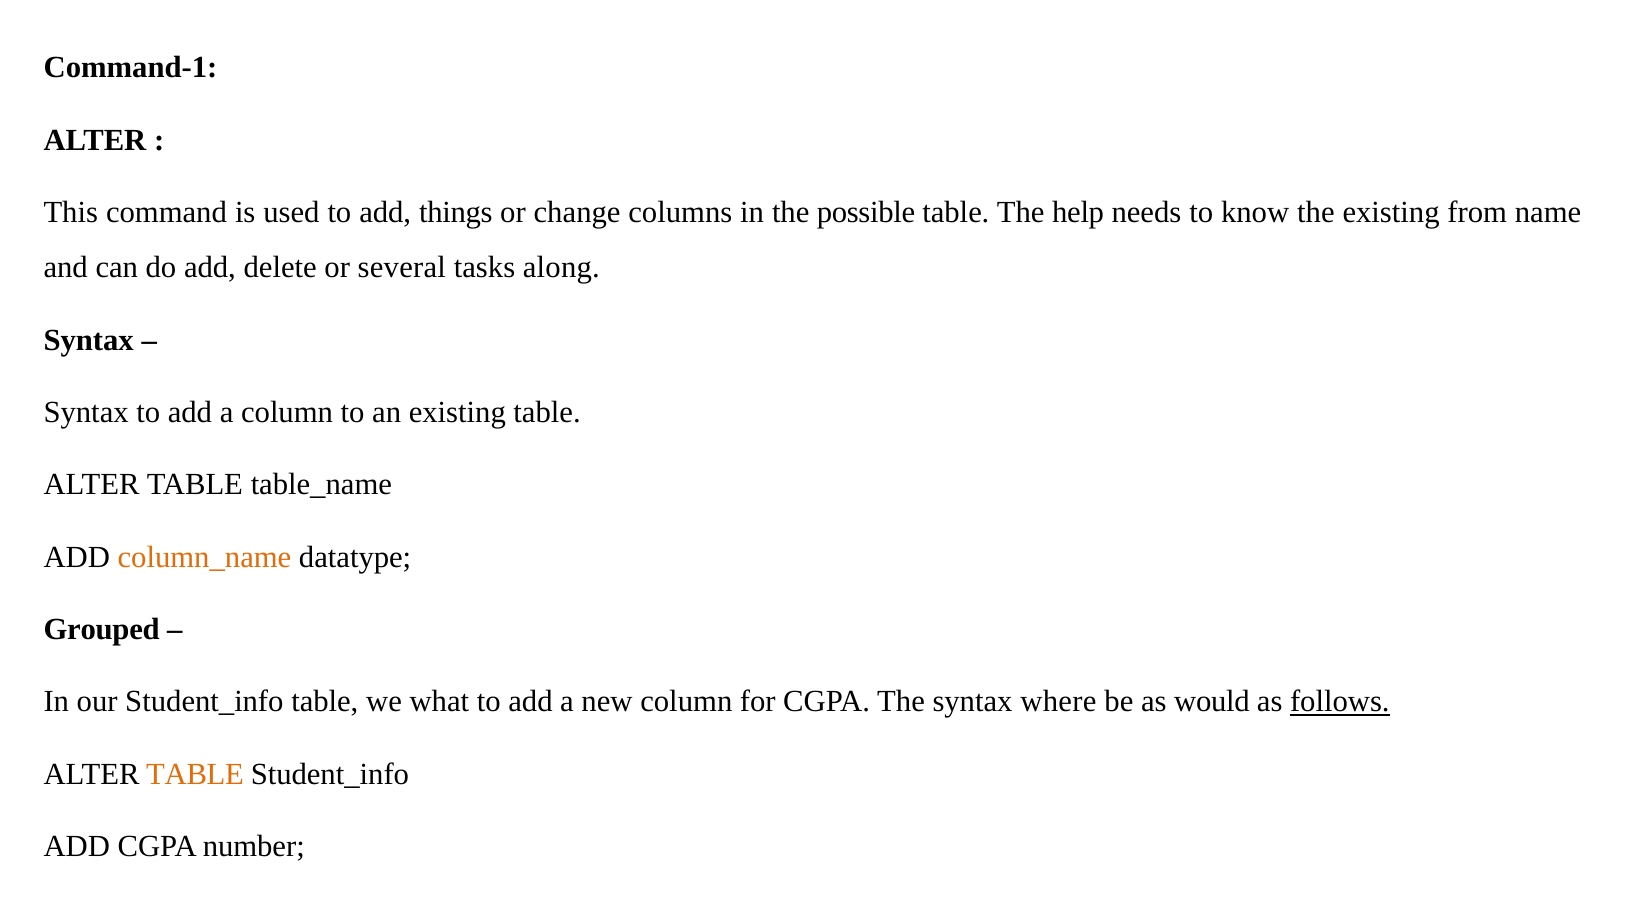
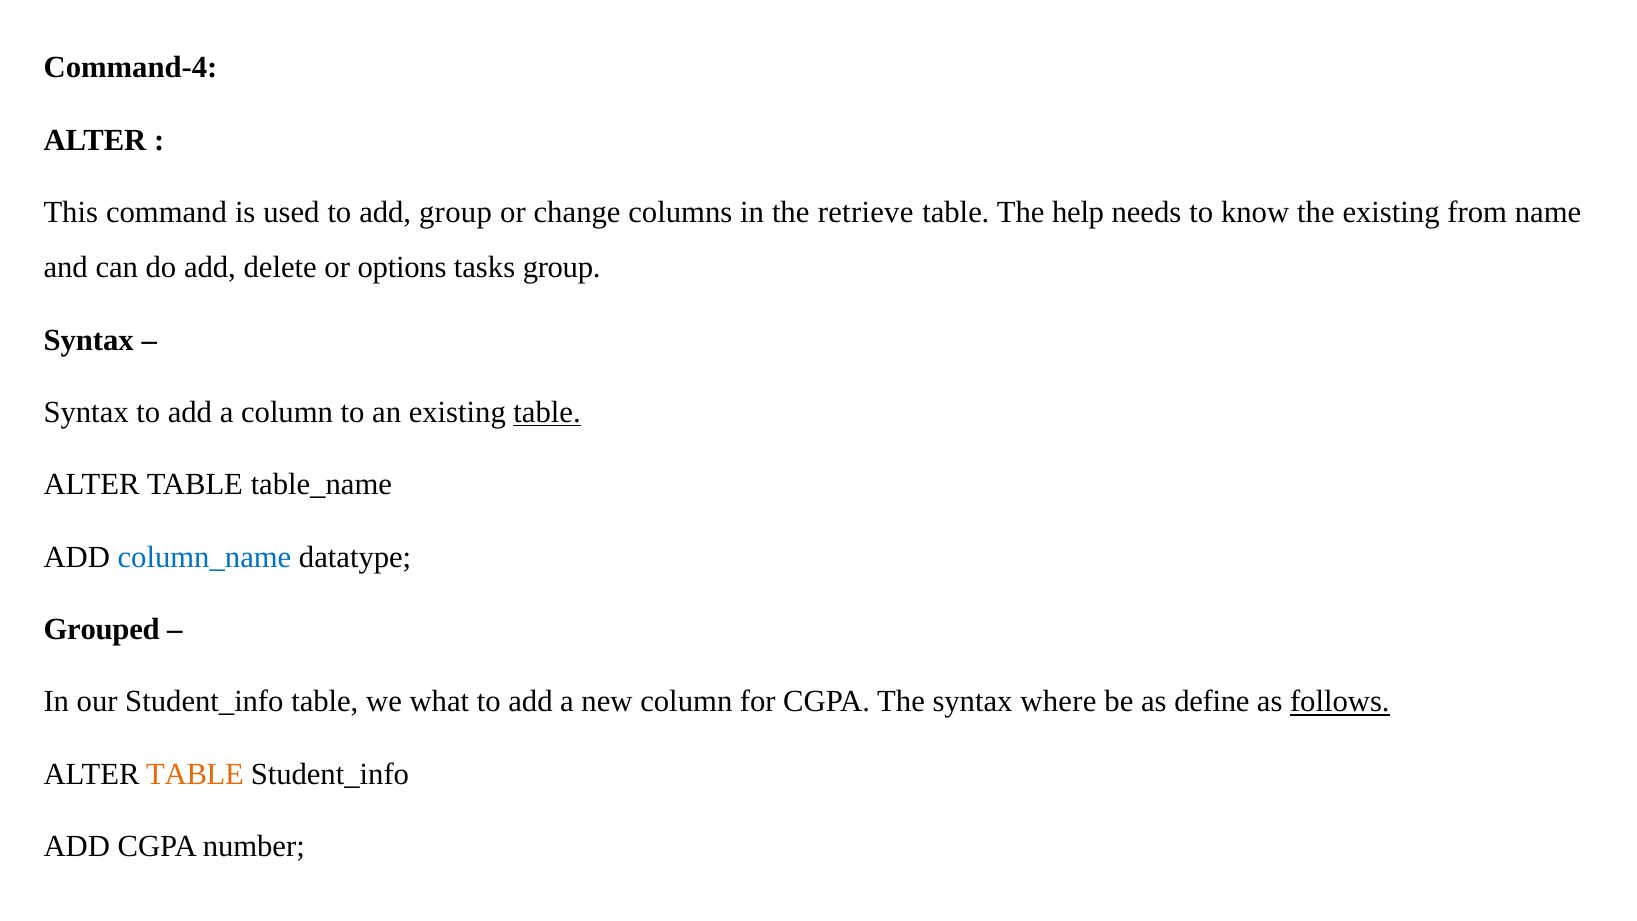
Command-1: Command-1 -> Command-4 (131, 68)
add things: things -> group (456, 212)
possible: possible -> retrieve (866, 212)
several: several -> options (402, 268)
tasks along: along -> group (562, 268)
table underline: none -> present (547, 412)
column_name colour: orange -> blue (204, 557)
would: would -> define (1212, 701)
